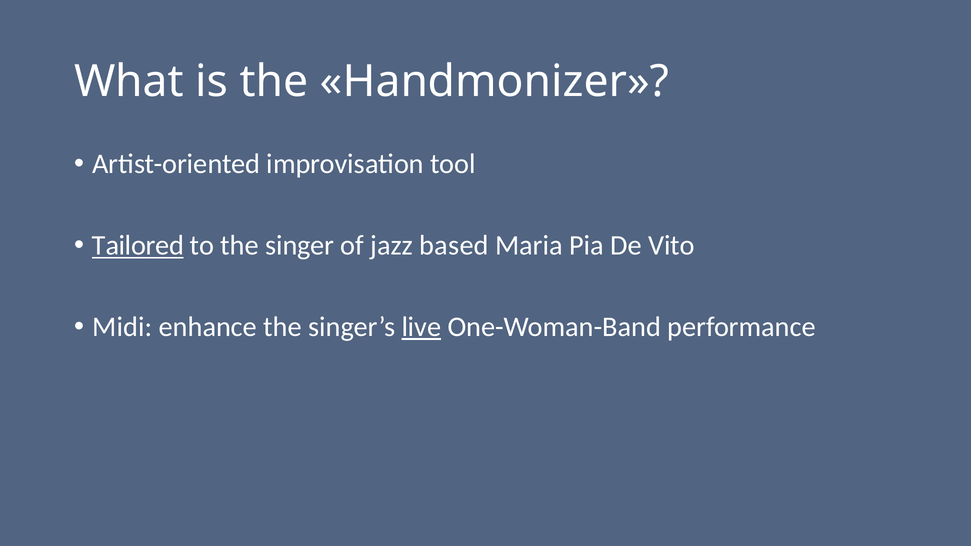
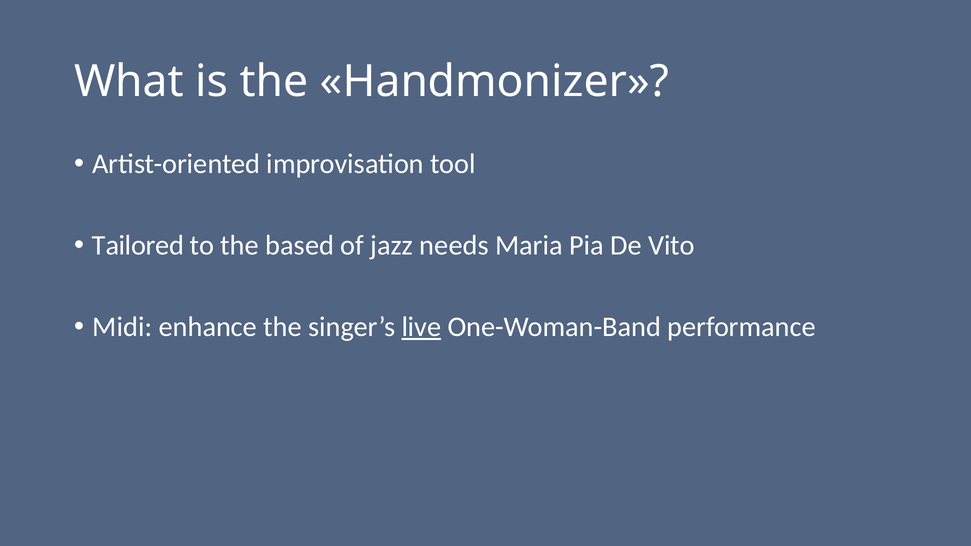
Tailored underline: present -> none (138, 246)
singer: singer -> based (300, 246)
based: based -> needs (454, 246)
